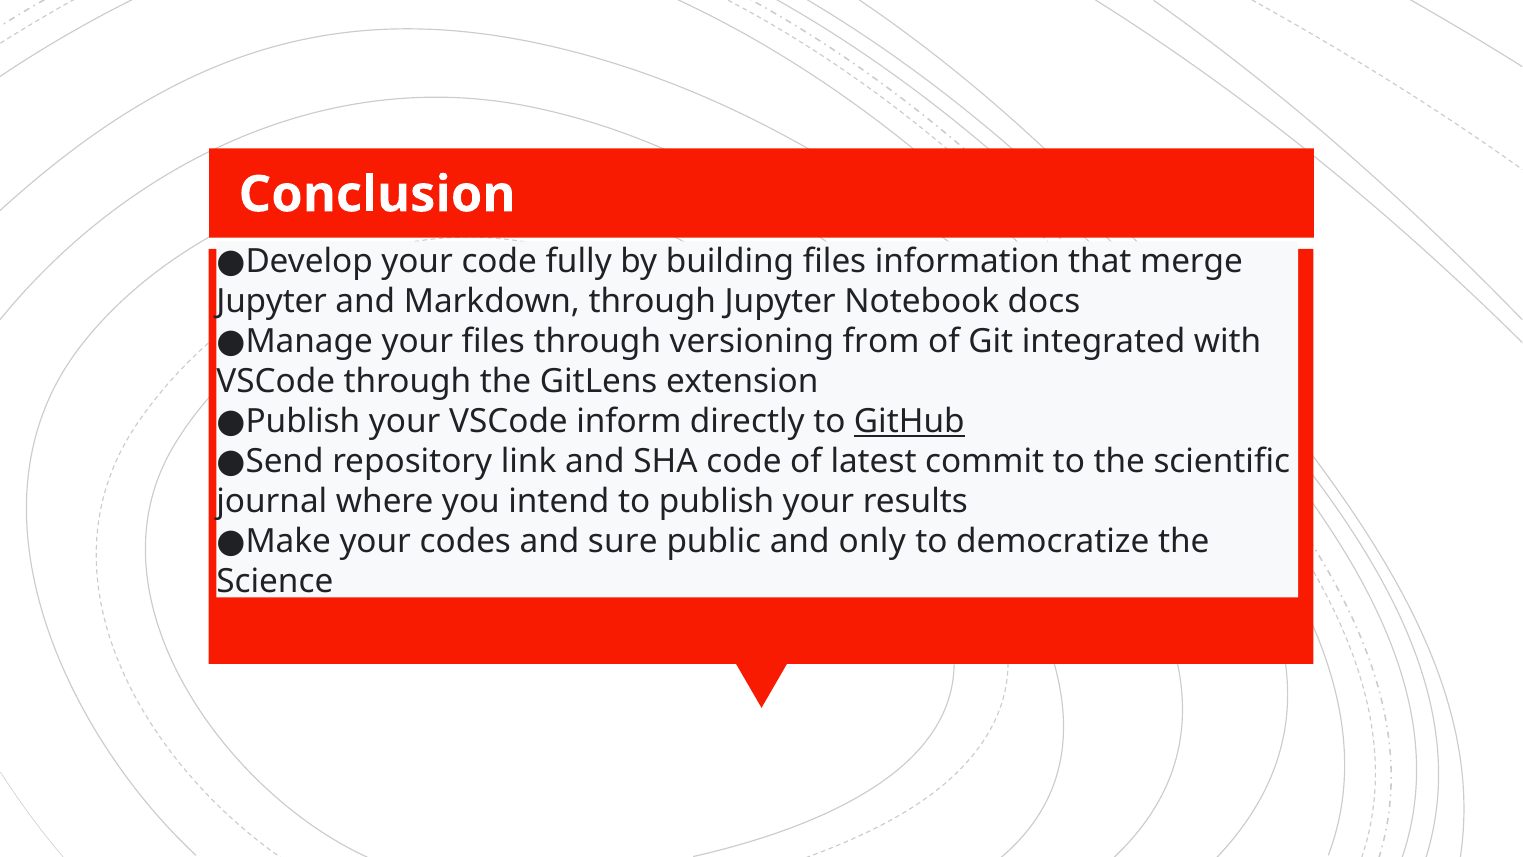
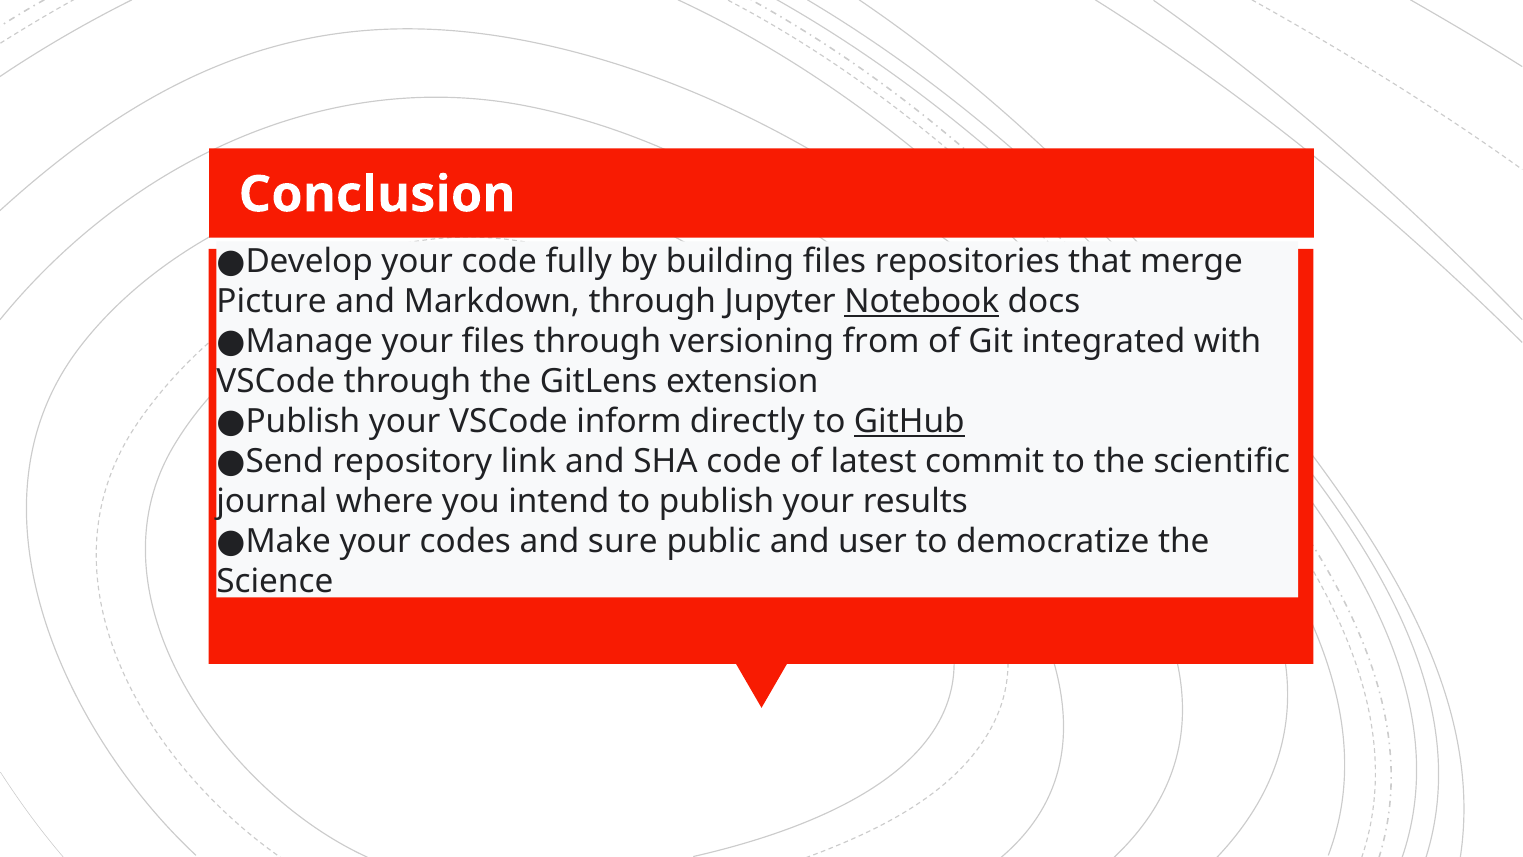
information: information -> repositories (967, 262)
Jupyter: Jupyter -> Picture (272, 302)
Notebook underline: none -> present (922, 302)
only: only -> user (872, 541)
